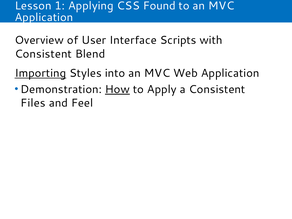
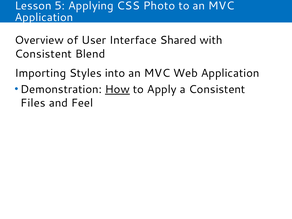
1: 1 -> 5 (60, 6)
Found: Found -> Photo (159, 6)
Scripts: Scripts -> Shared (178, 40)
Importing underline: present -> none (40, 73)
